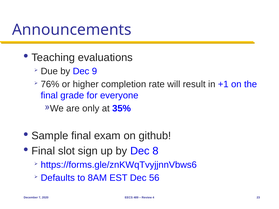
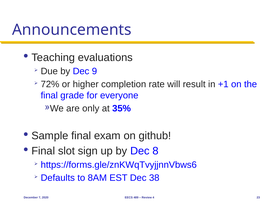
76%: 76% -> 72% (50, 84)
56: 56 -> 38 (154, 178)
